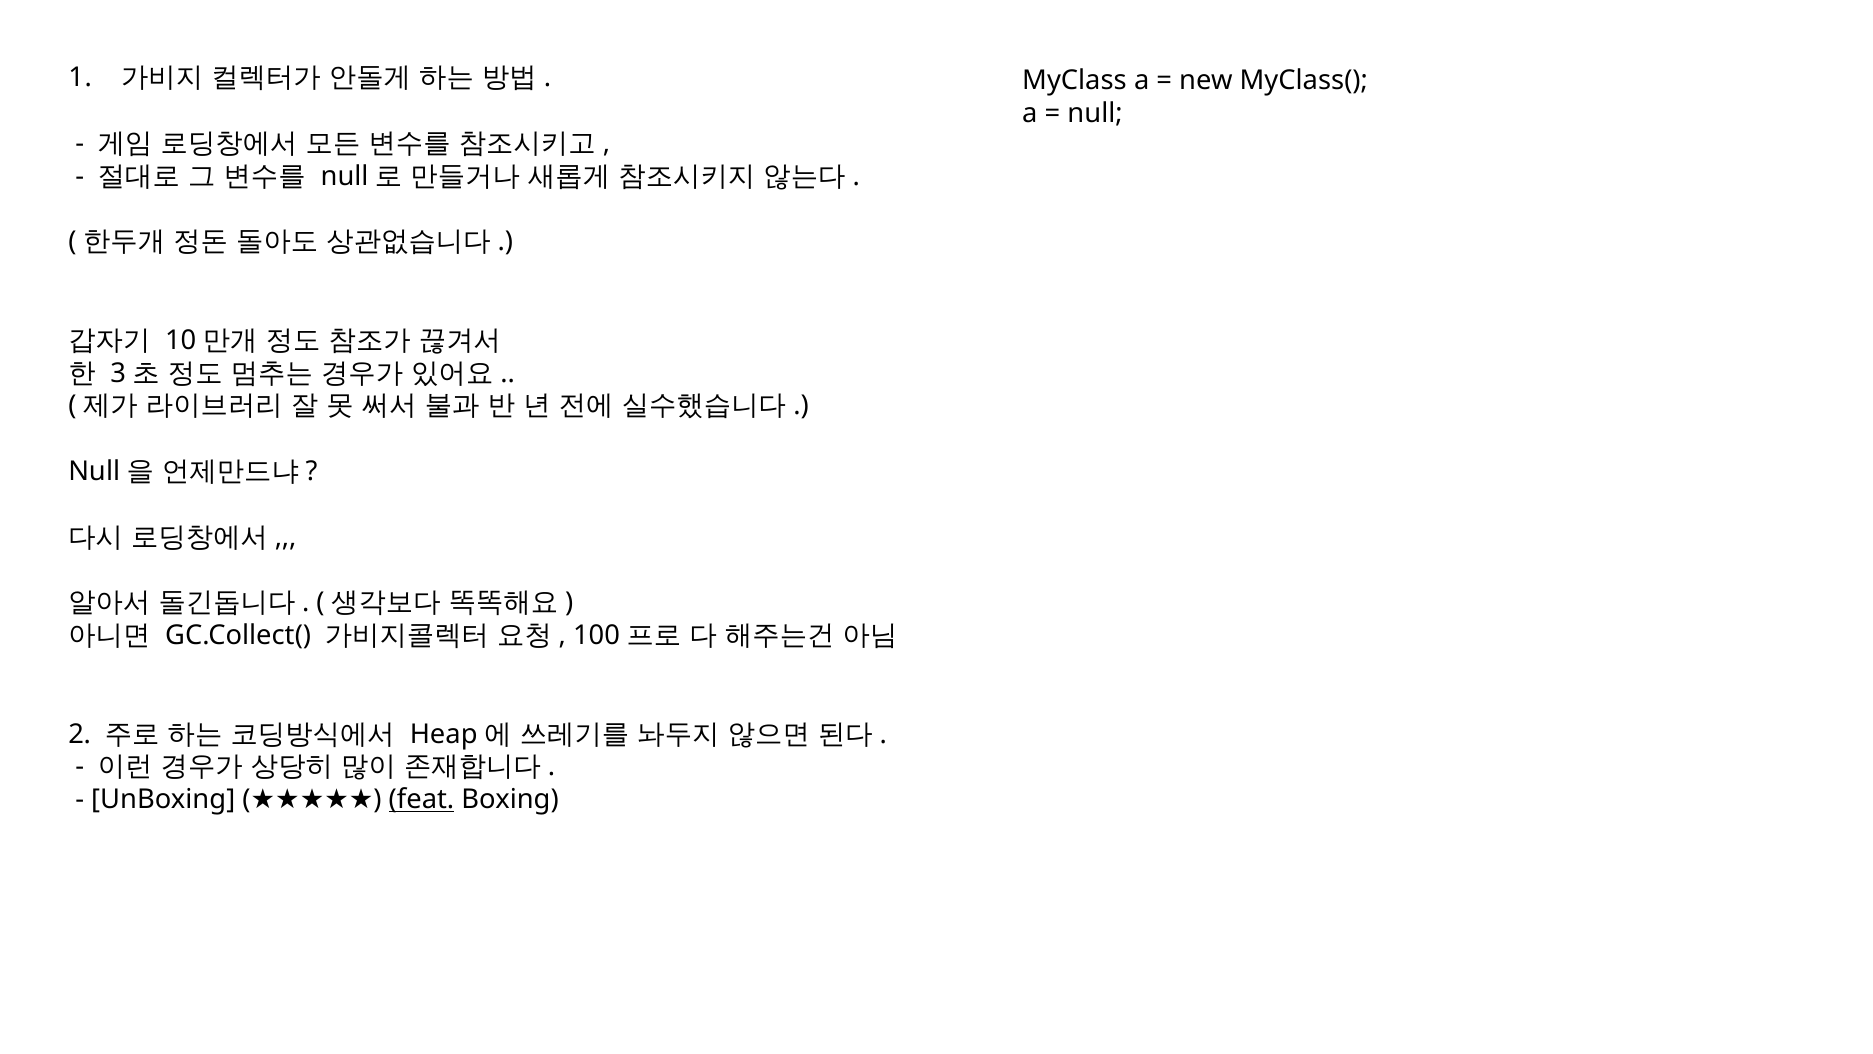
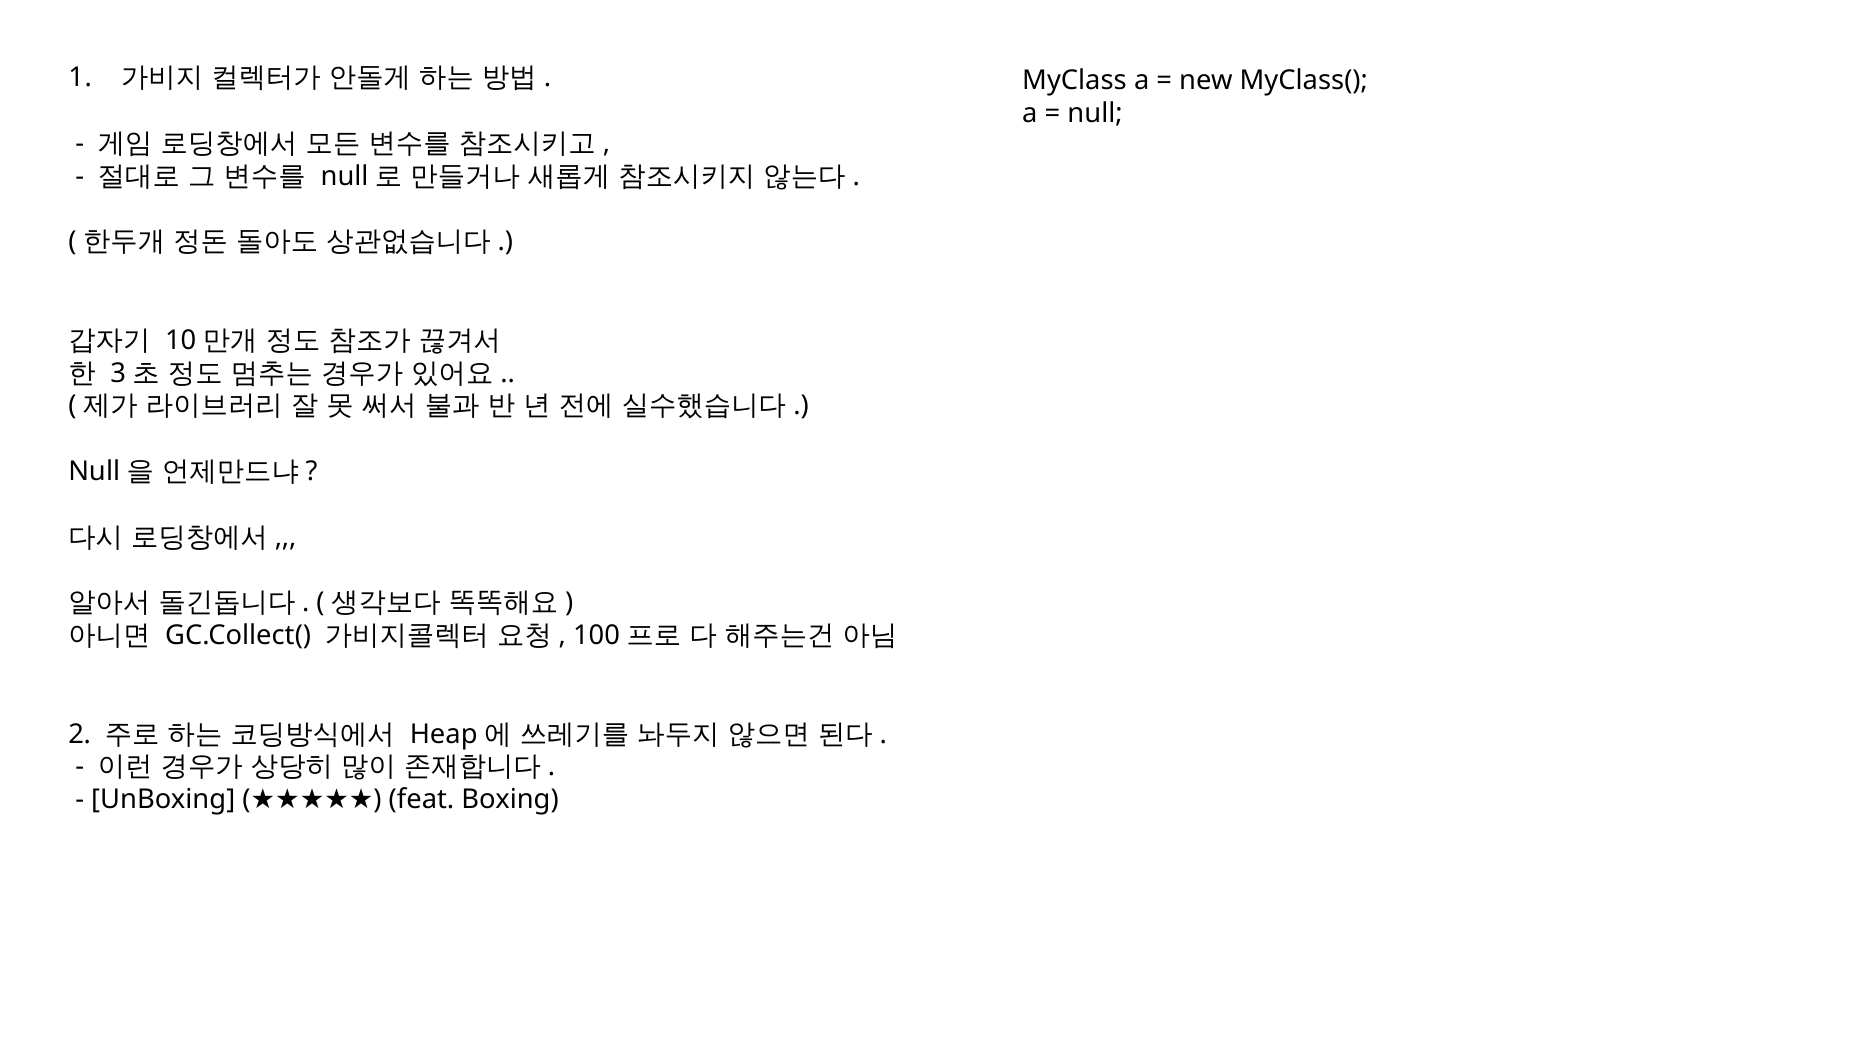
feat underline: present -> none (422, 799)
